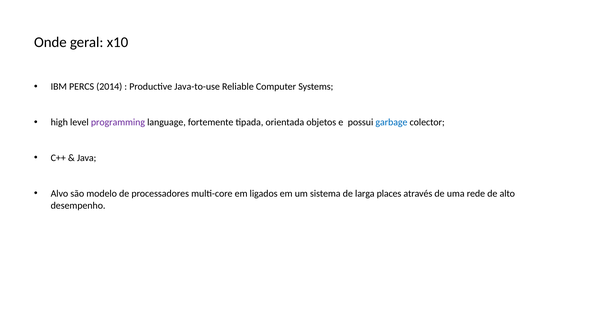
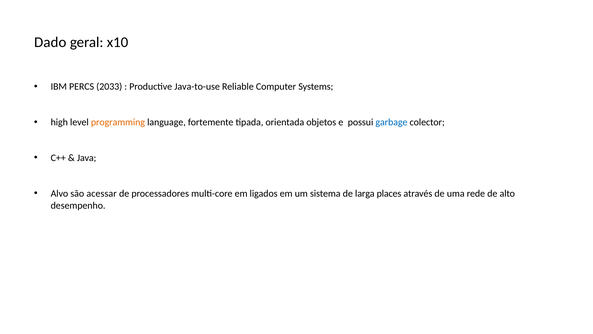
Onde: Onde -> Dado (50, 42)
2014: 2014 -> 2033 (109, 87)
programming colour: purple -> orange (118, 122)
modelo: modelo -> acessar (102, 193)
